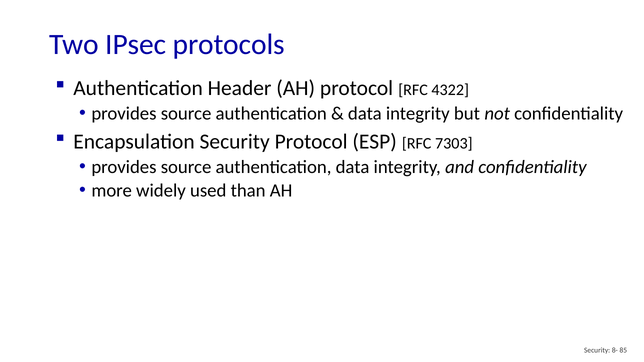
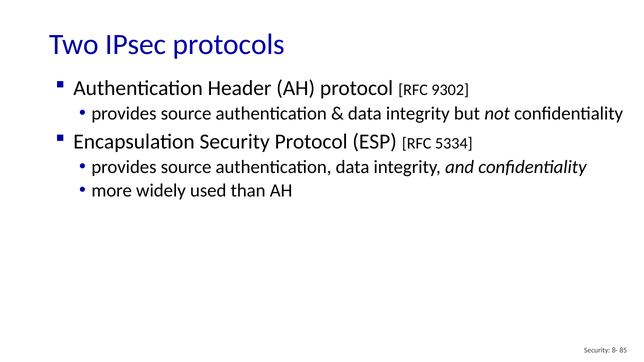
4322: 4322 -> 9302 (450, 90)
7303: 7303 -> 5334 (454, 144)
